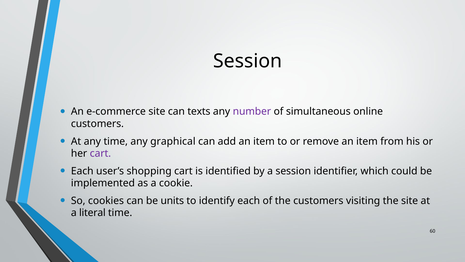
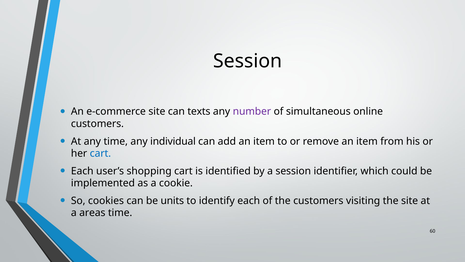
graphical: graphical -> individual (173, 141)
cart colour: purple -> blue (100, 153)
literal: literal -> areas (92, 213)
